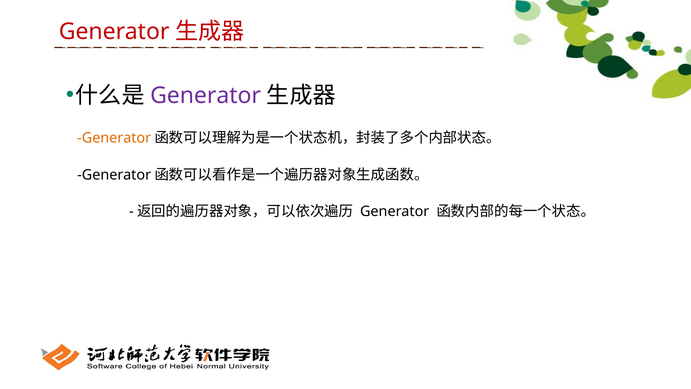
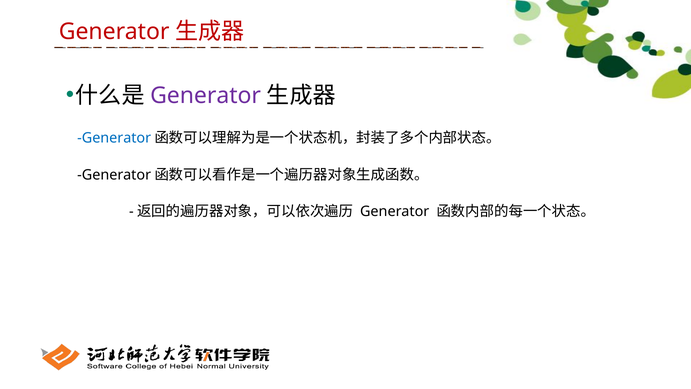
Generator colour: orange -> blue (114, 138)
